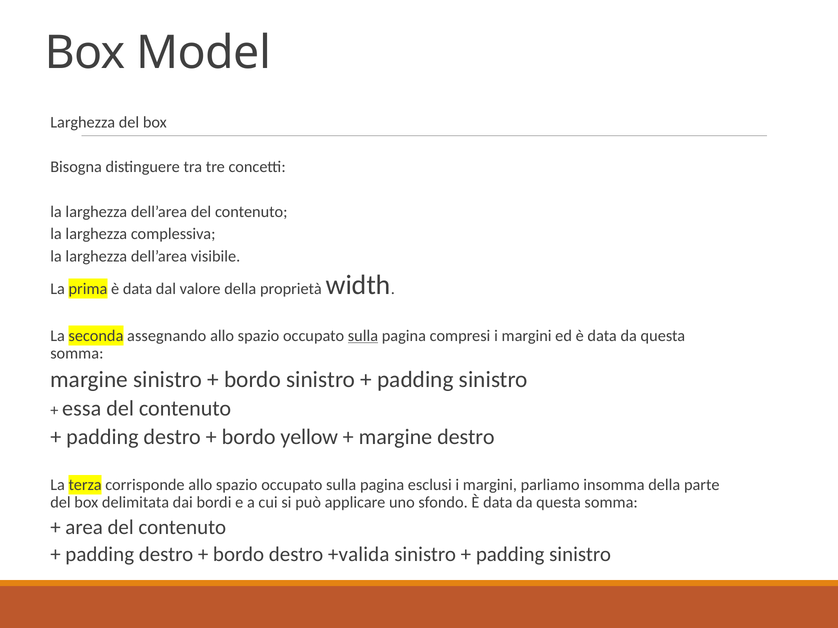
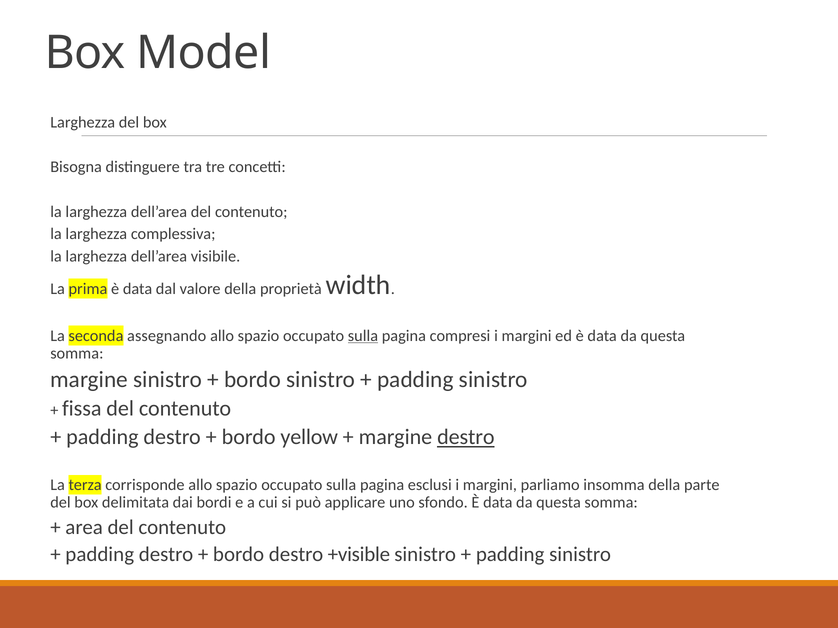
essa: essa -> fissa (82, 409)
destro underline: none -> present (466, 437)
+valida: +valida -> +visible (359, 555)
